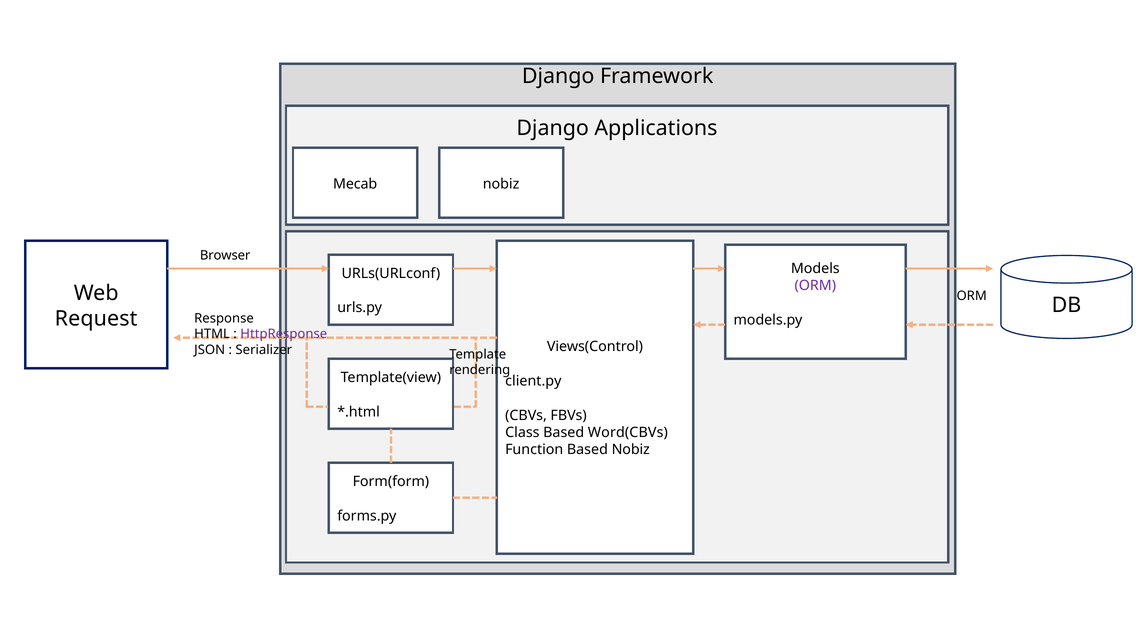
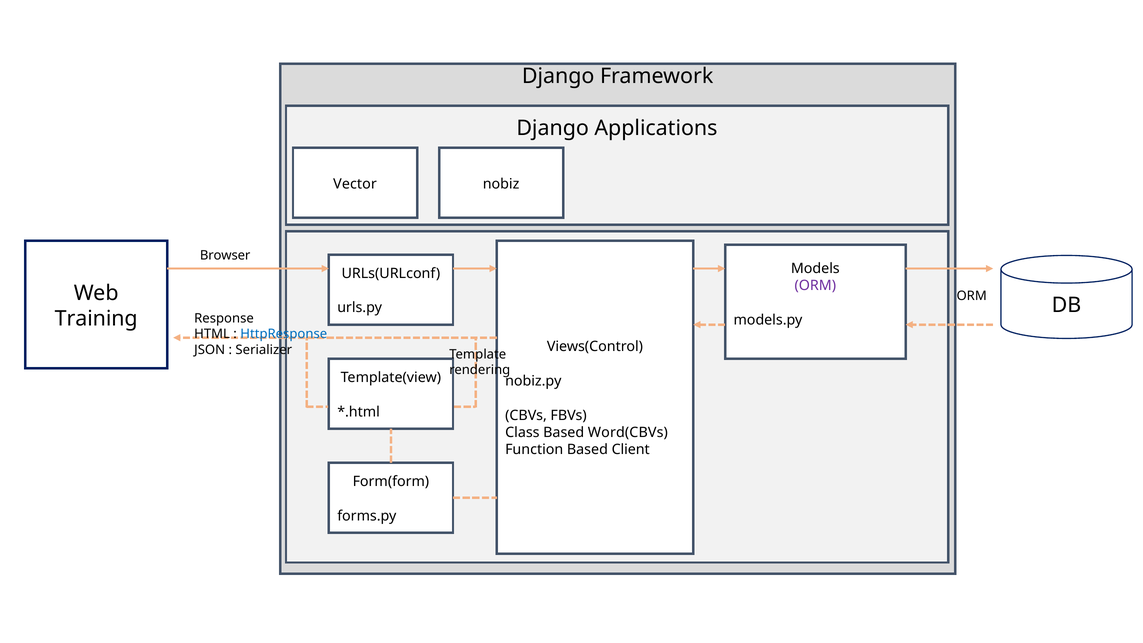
Mecab: Mecab -> Vector (355, 184)
Request: Request -> Training (96, 319)
HttpResponse colour: purple -> blue (284, 334)
client.py: client.py -> nobiz.py (533, 381)
Based Nobiz: Nobiz -> Client (631, 450)
